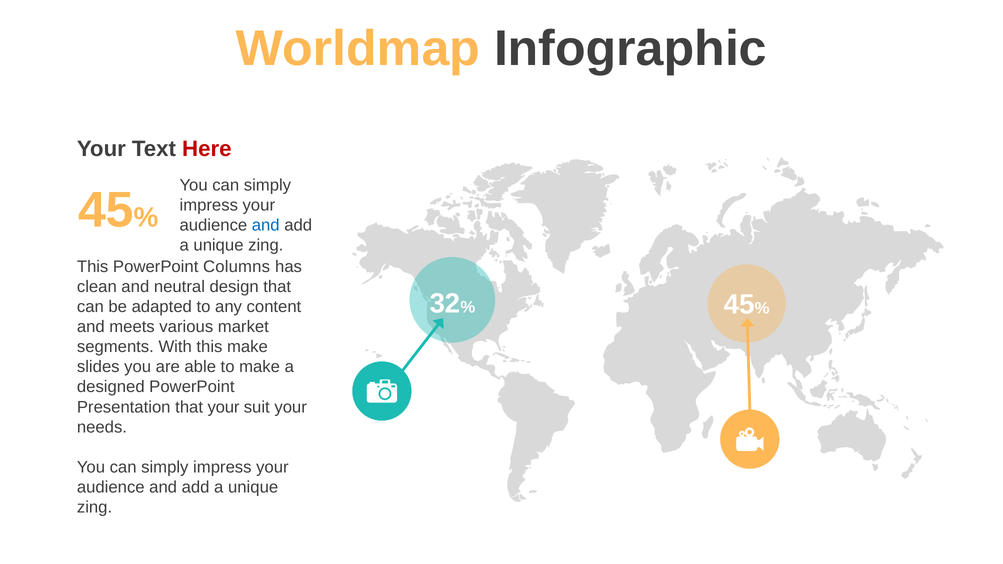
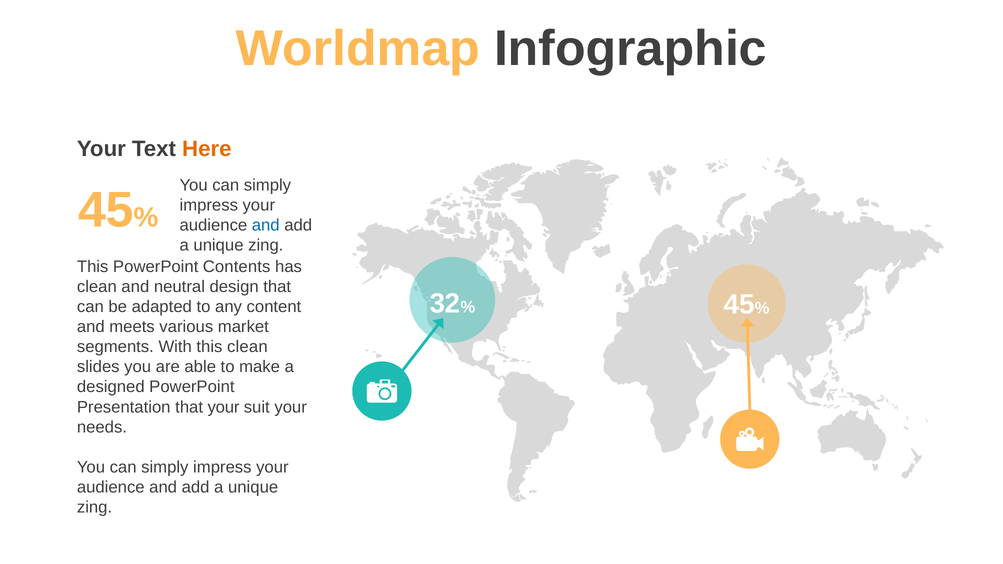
Here colour: red -> orange (207, 149)
Columns: Columns -> Contents (237, 267)
this make: make -> clean (247, 347)
